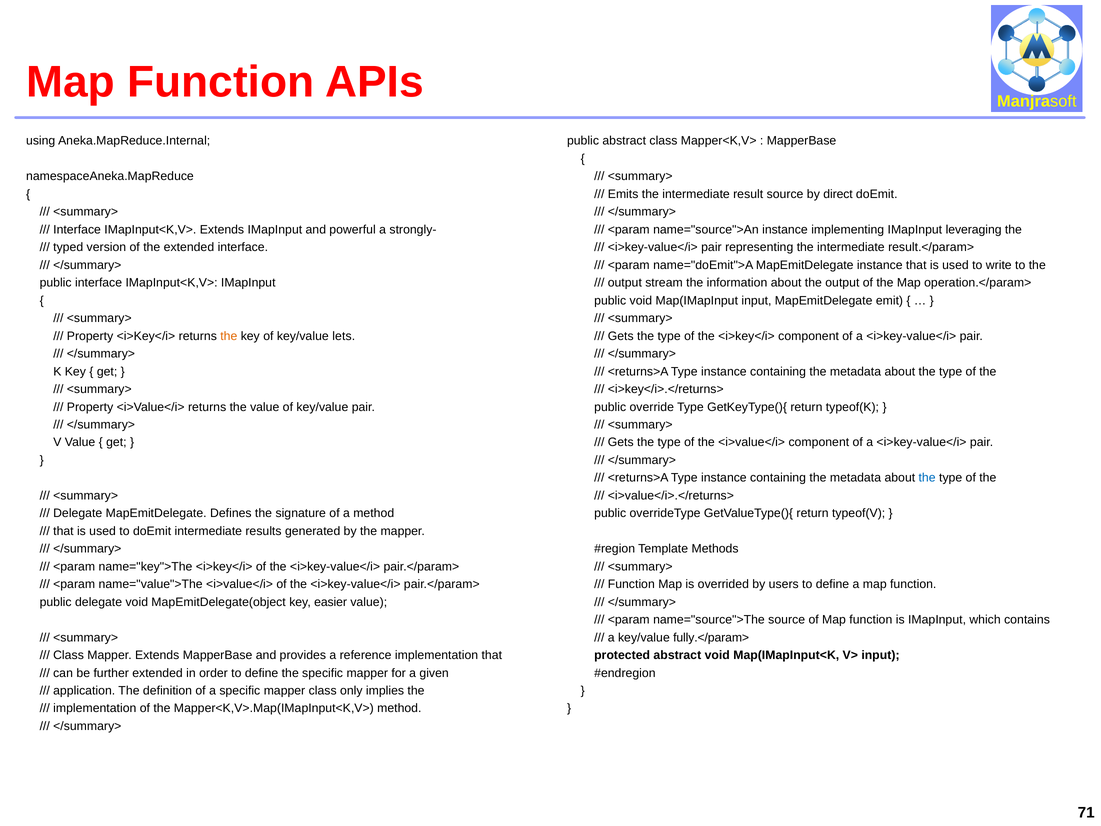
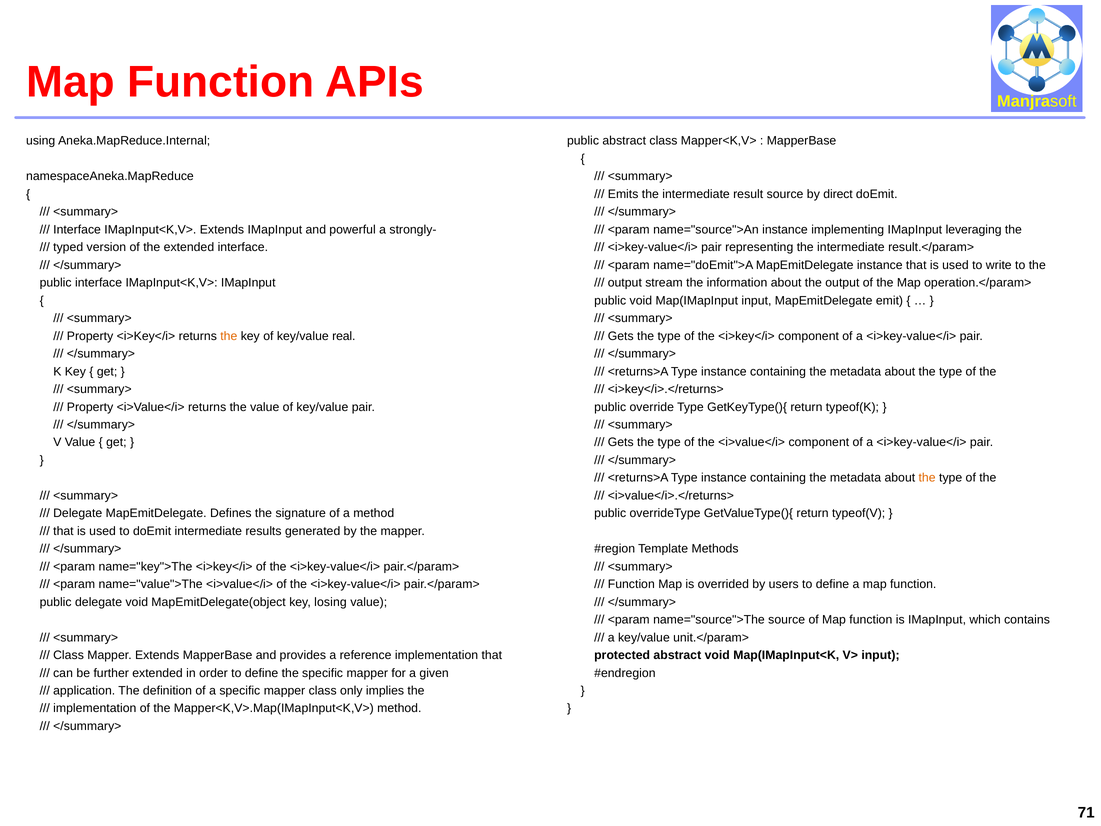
lets: lets -> real (344, 336)
the colour: blue -> orange (927, 478)
easier: easier -> losing (330, 602)
fully.</param>: fully.</param> -> unit.</param> (711, 637)
